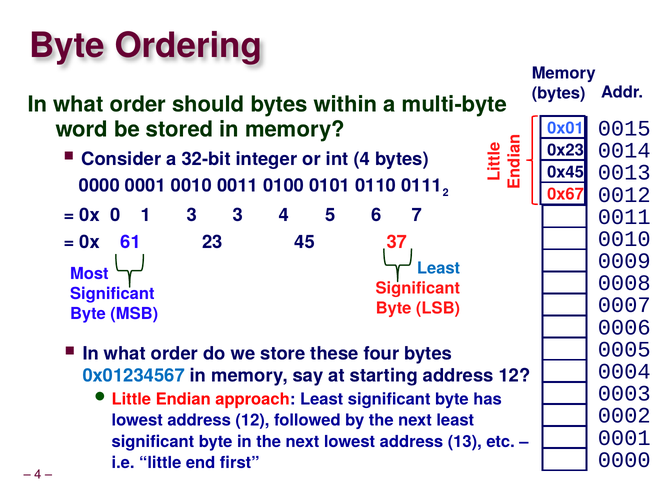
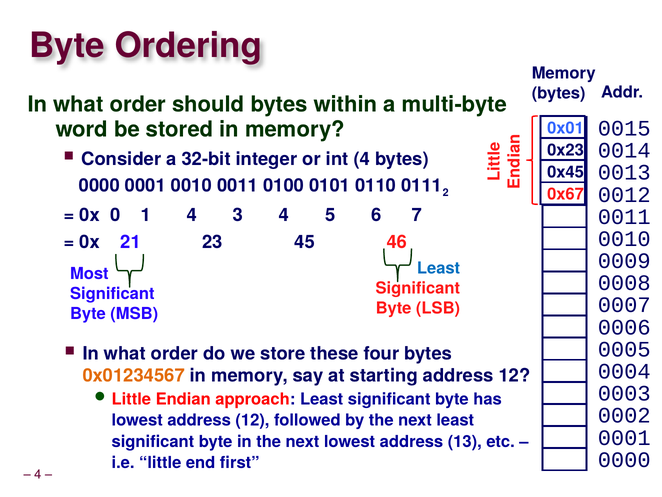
1 3: 3 -> 4 (192, 215)
61: 61 -> 21 (131, 242)
37: 37 -> 46 (397, 242)
0x01234567 colour: blue -> orange (134, 375)
